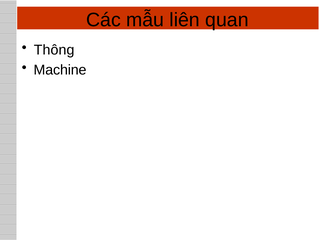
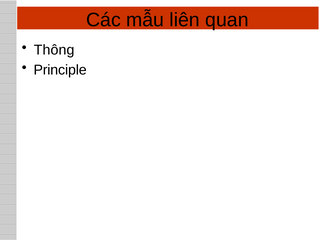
Machine: Machine -> Principle (60, 70)
